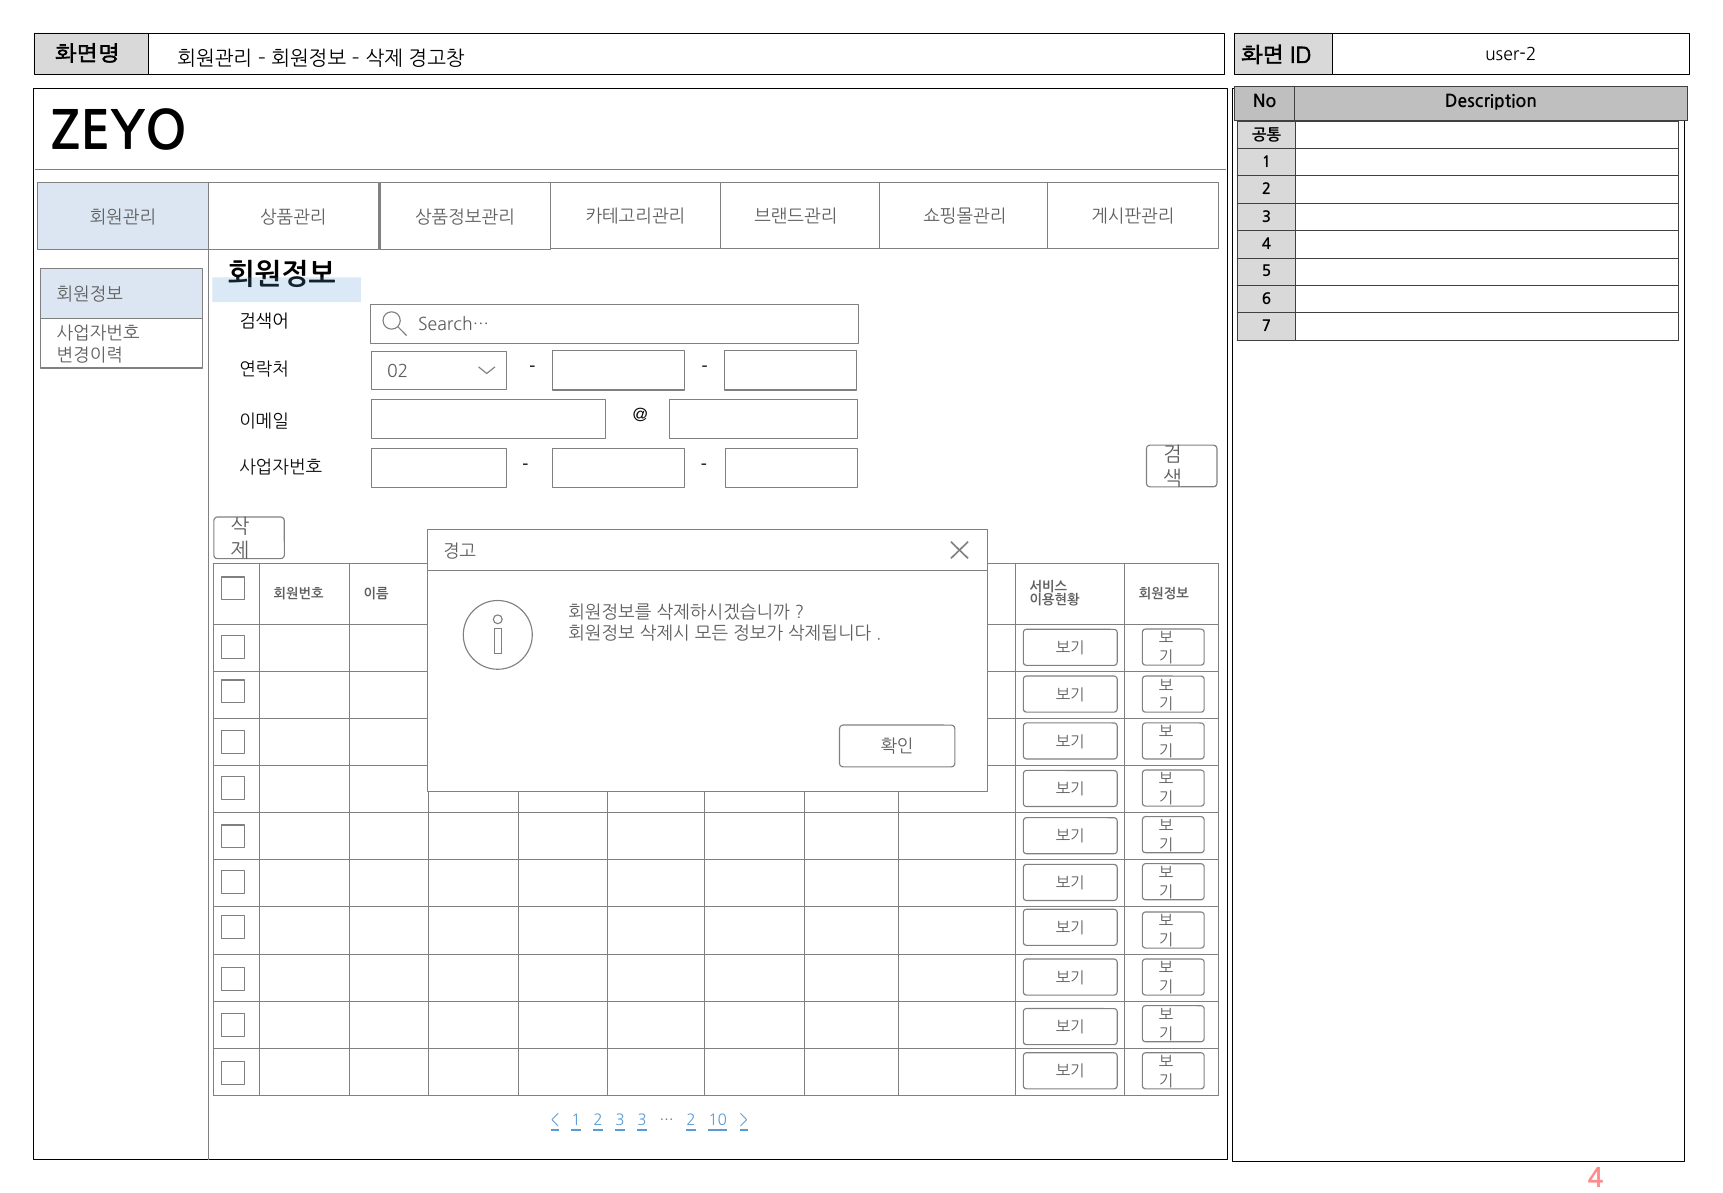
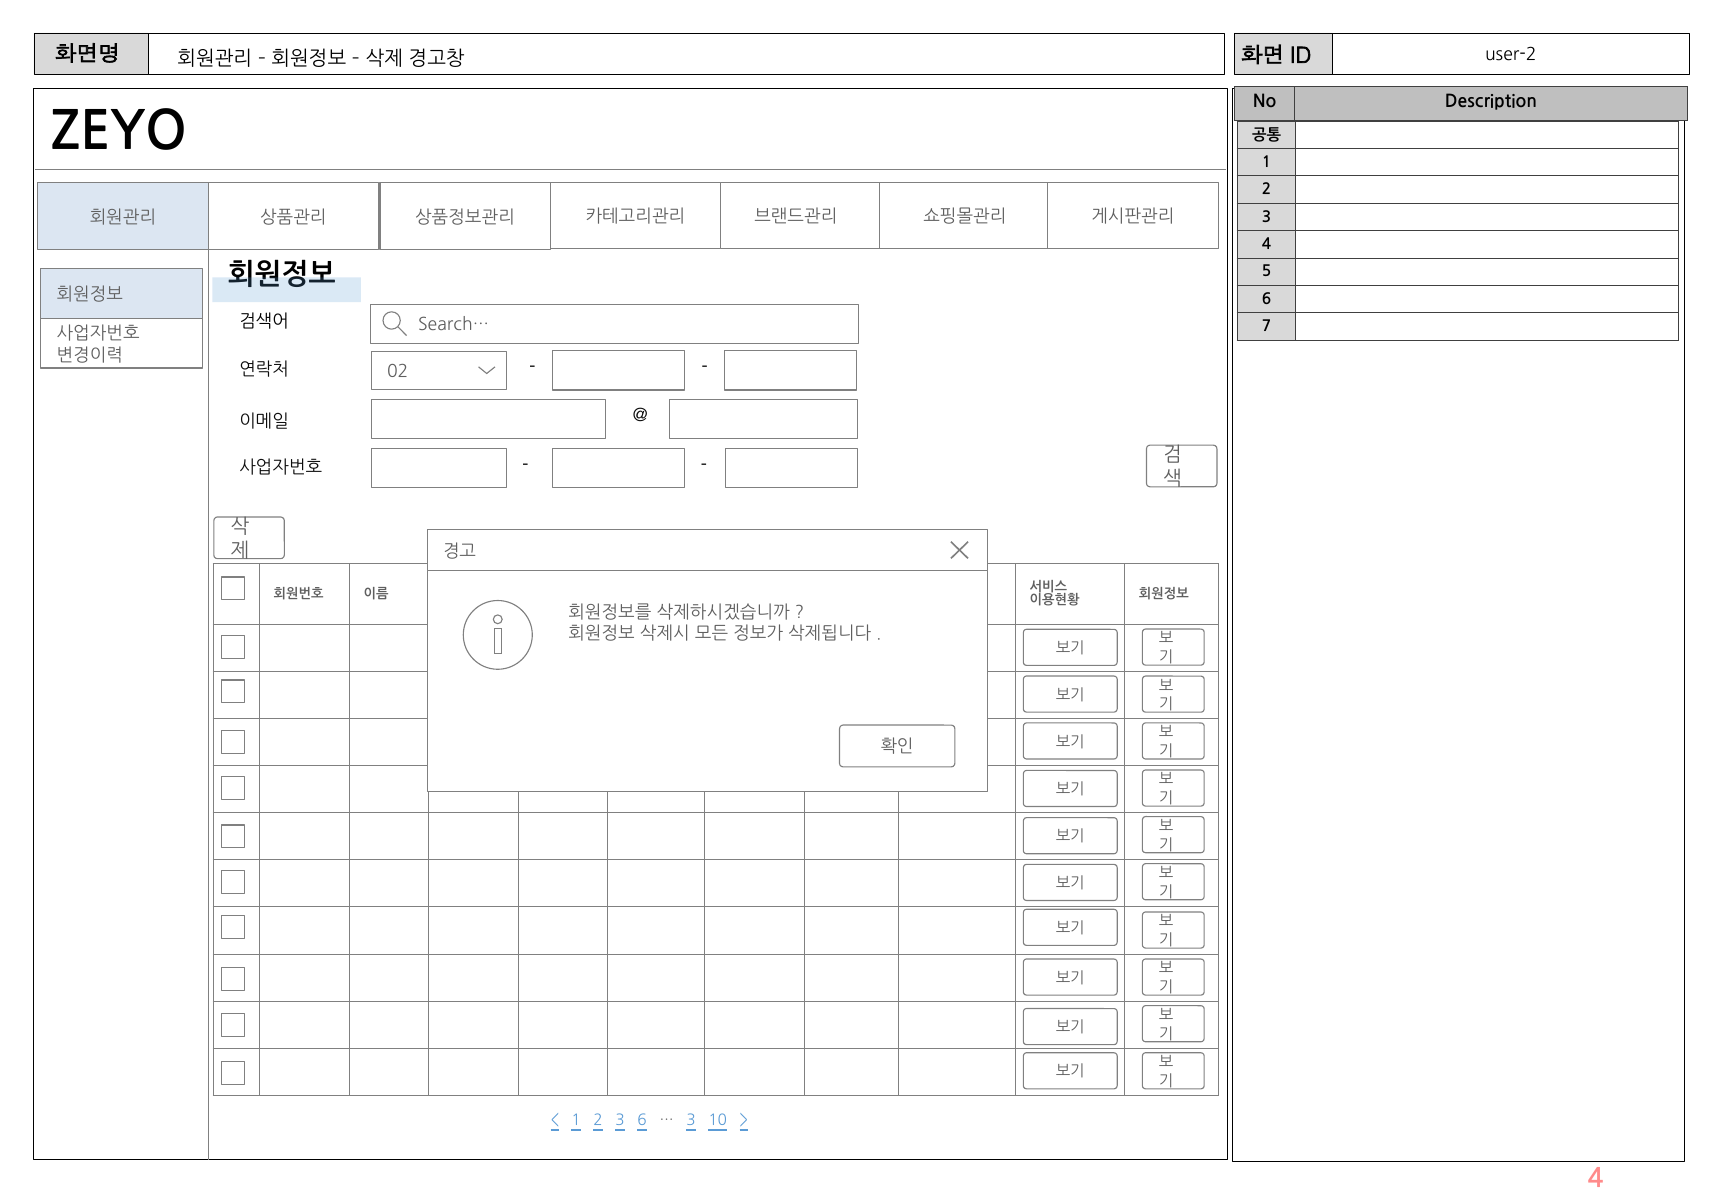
3 3: 3 -> 6 (642, 1120)
2: 2 -> 3 (691, 1120)
